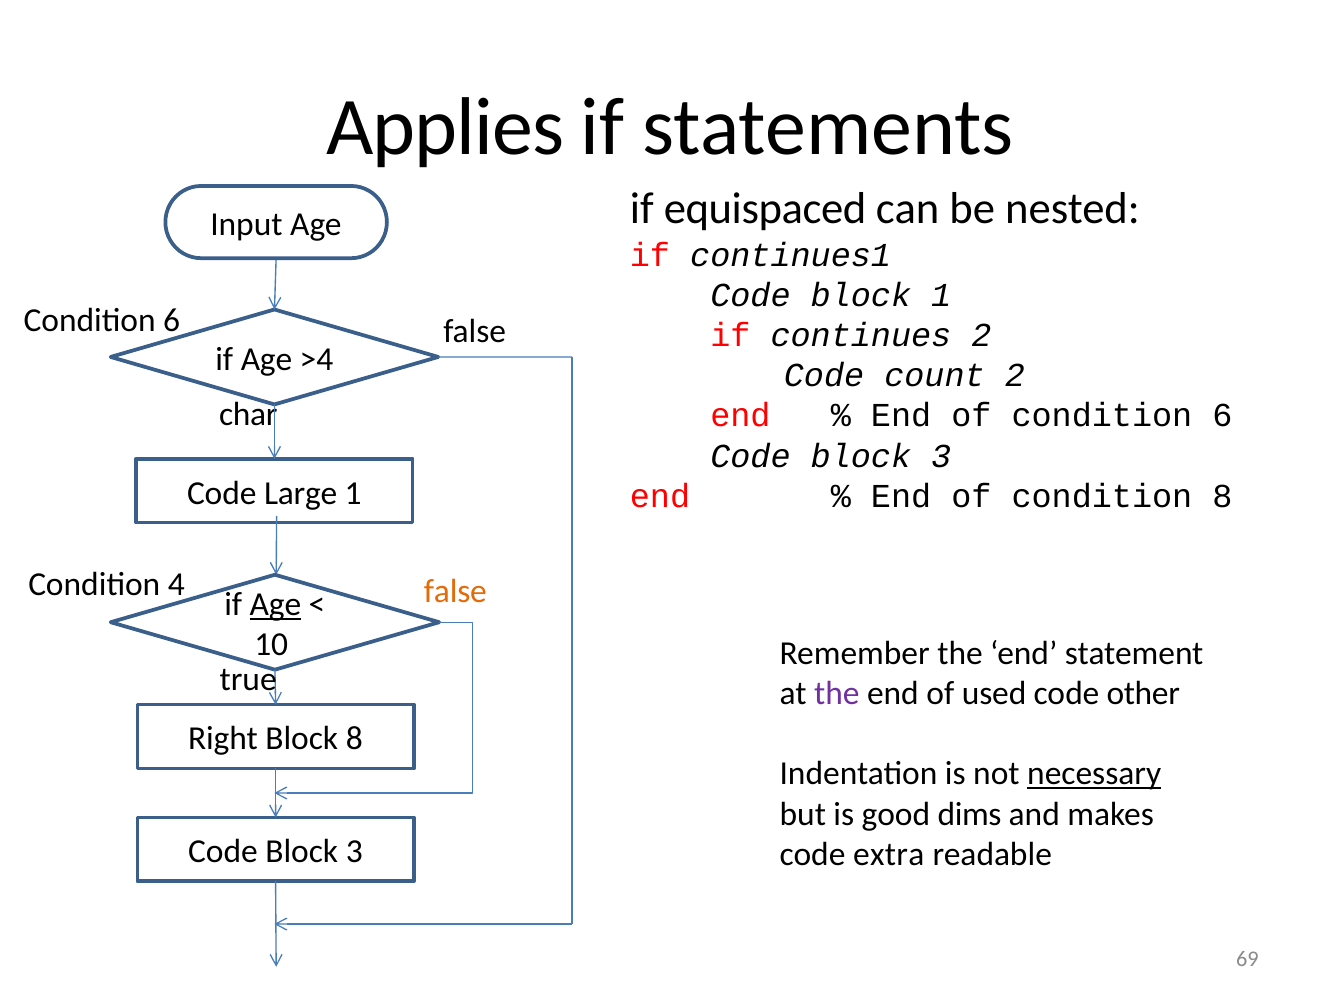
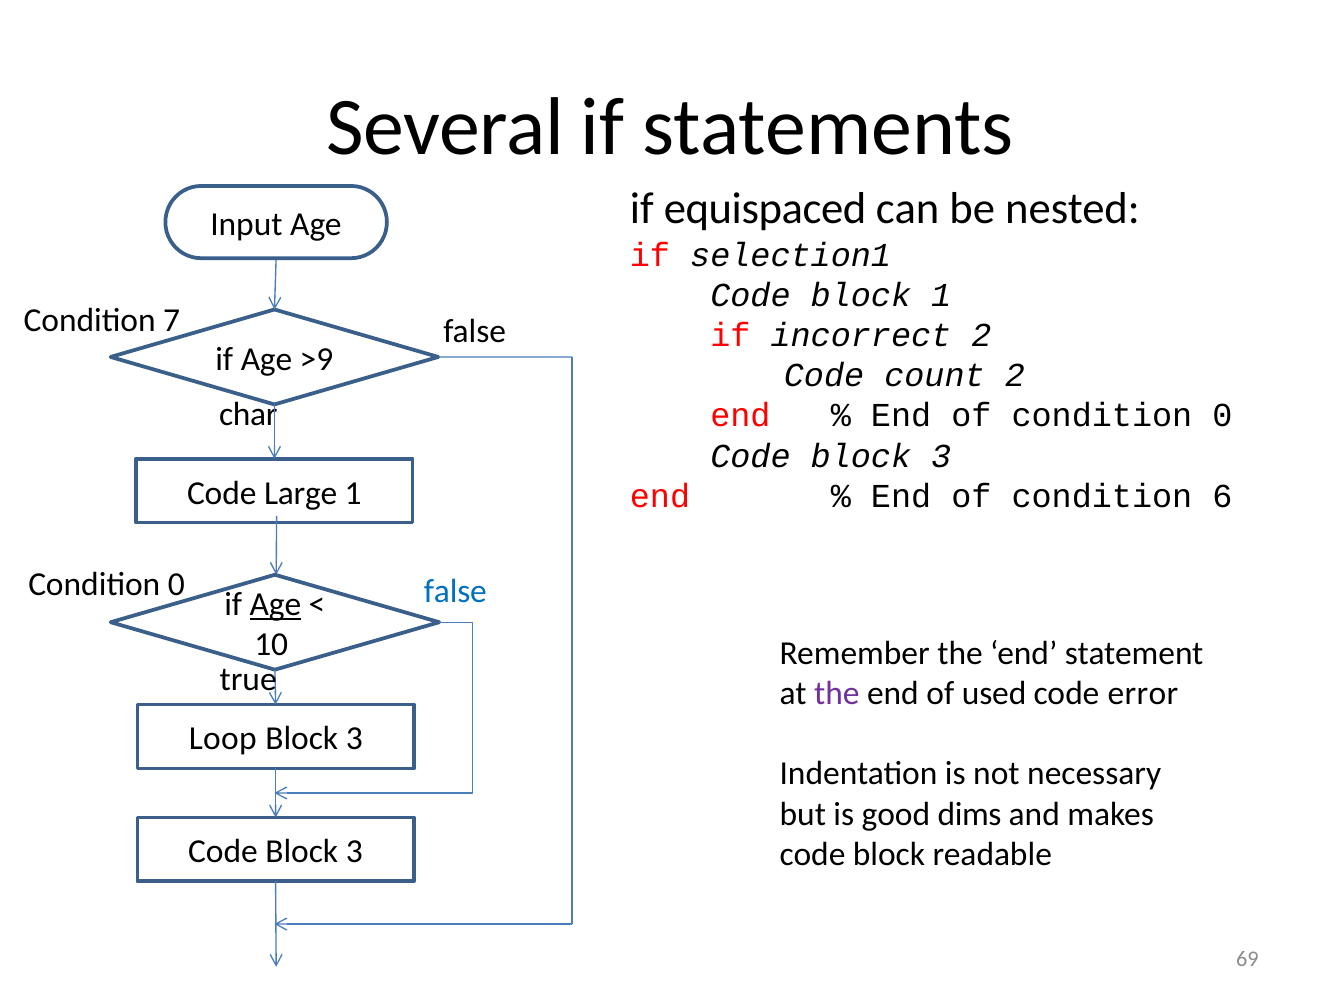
Applies: Applies -> Several (445, 128)
continues1: continues1 -> selection1 (791, 255)
6: 6 -> 7 (172, 320)
continues: continues -> incorrect (861, 335)
>4: >4 -> >9 (316, 359)
of condition 6: 6 -> 0 (1222, 416)
condition 8: 8 -> 6 (1222, 496)
4: 4 -> 0 (176, 584)
false colour: orange -> blue (455, 591)
other: other -> error (1143, 693)
Right: Right -> Loop (223, 738)
8: 8 -> 3 (354, 738)
necessary underline: present -> none (1094, 773)
extra: extra -> block (889, 854)
